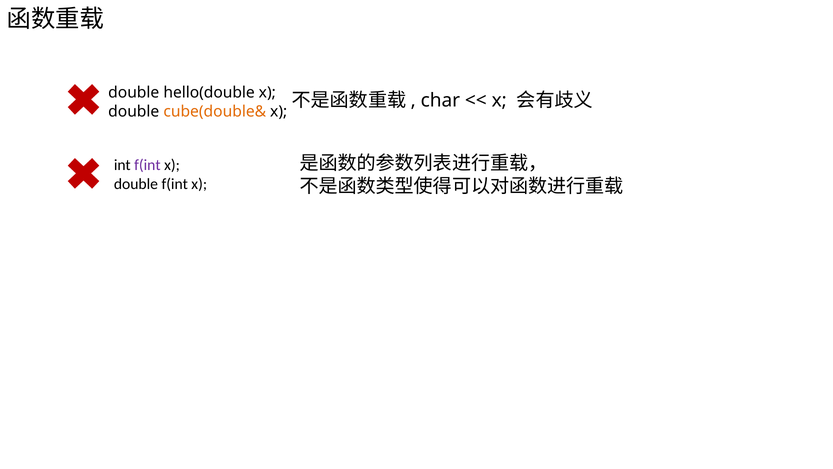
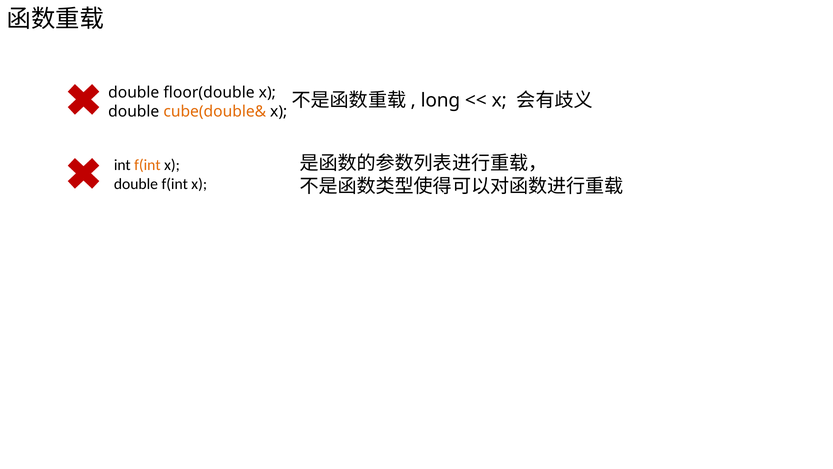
hello(double: hello(double -> floor(double (209, 93)
char: char -> long (440, 100)
f(int colour: purple -> orange (147, 165)
